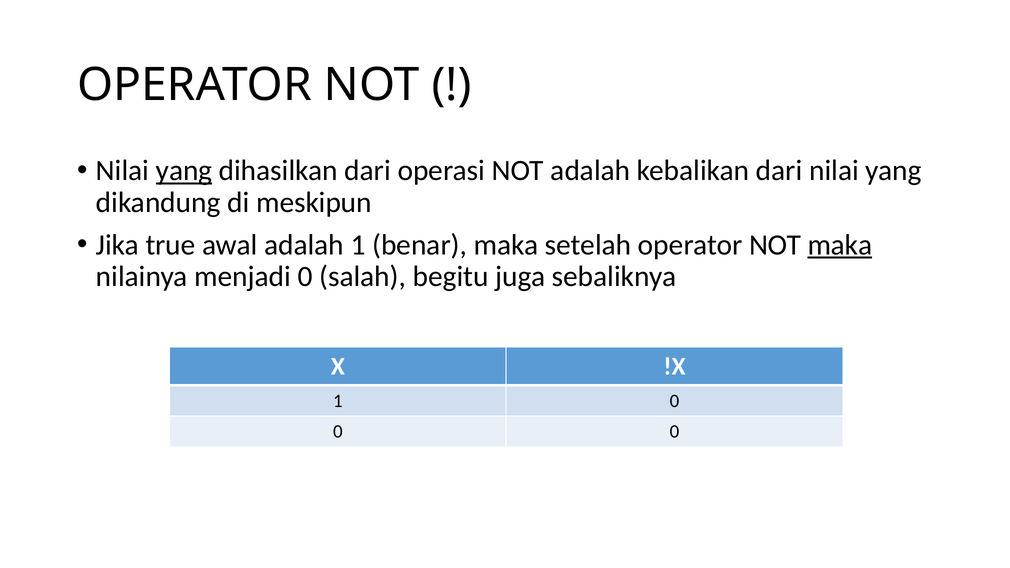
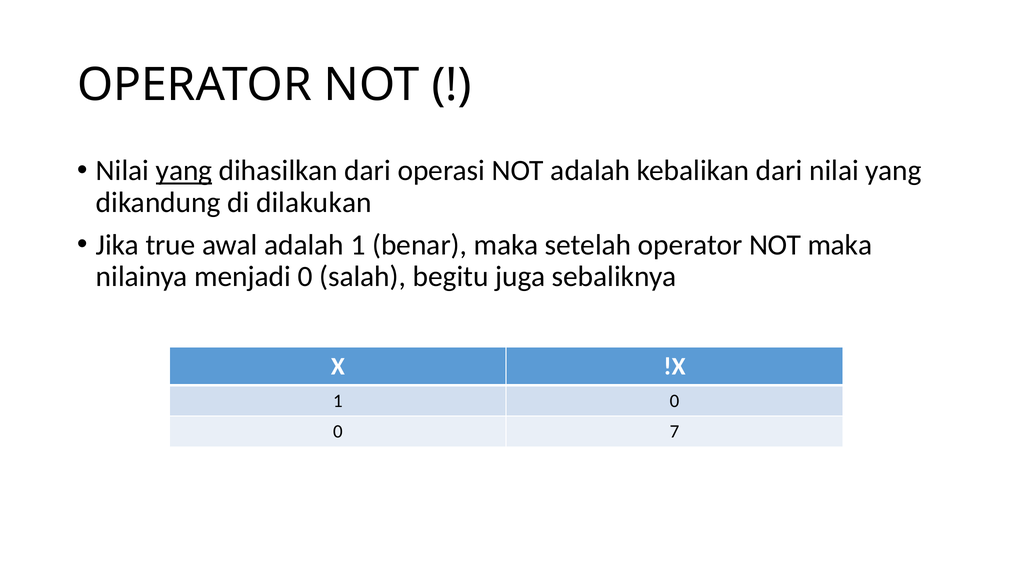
meskipun: meskipun -> dilakukan (314, 203)
maka underline: present -> none (840, 245)
0: 0 -> 7 (674, 432)
